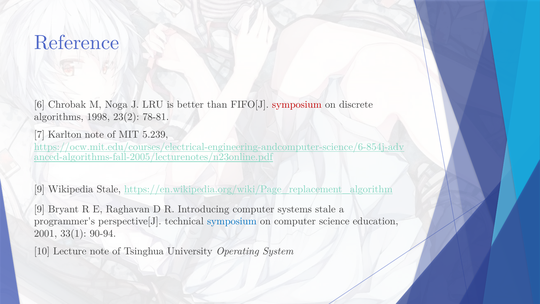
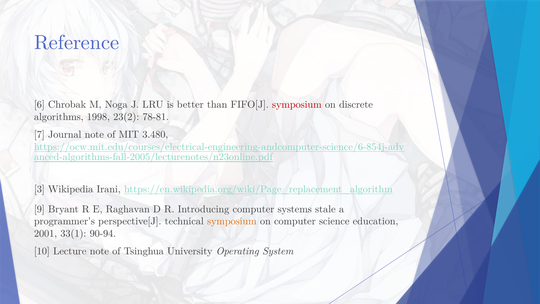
Karlton: Karlton -> Journal (65, 134)
5.239: 5.239 -> 3.480 (155, 134)
9: 9 -> 3 (39, 189)
Wikipedia Stale: Stale -> Irani (109, 189)
symposium colour: blue -> orange (232, 221)
